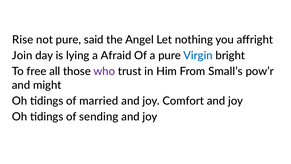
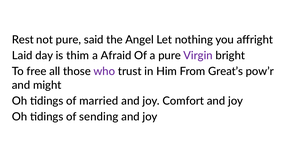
Rise: Rise -> Rest (23, 40)
Join: Join -> Laid (22, 55)
lying: lying -> thim (78, 55)
Virgin colour: blue -> purple (198, 55)
Small’s: Small’s -> Great’s (226, 71)
